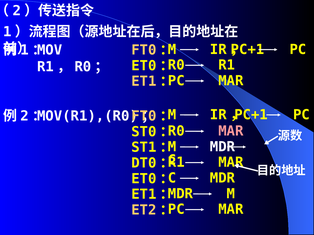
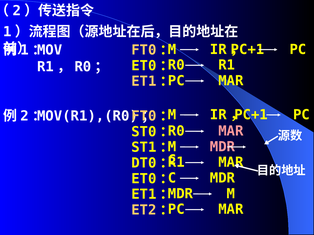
MDR colour: white -> pink (223, 147)
